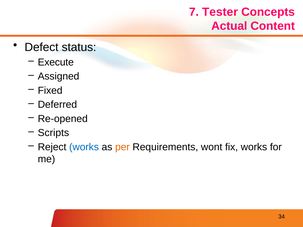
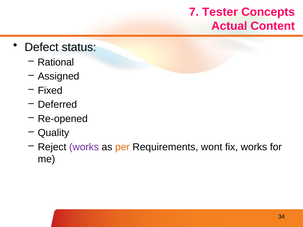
Execute: Execute -> Rational (56, 62)
Scripts: Scripts -> Quality (53, 133)
works colour: blue -> purple (84, 147)
